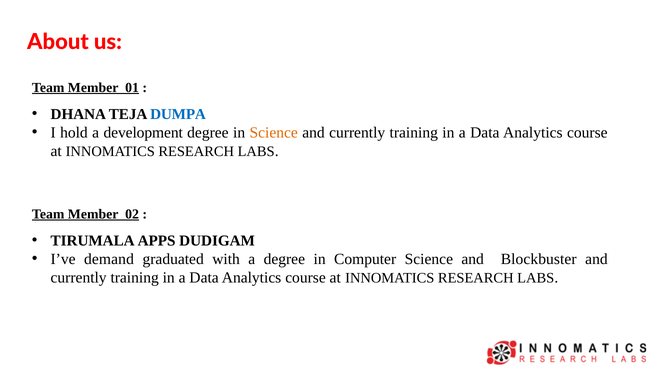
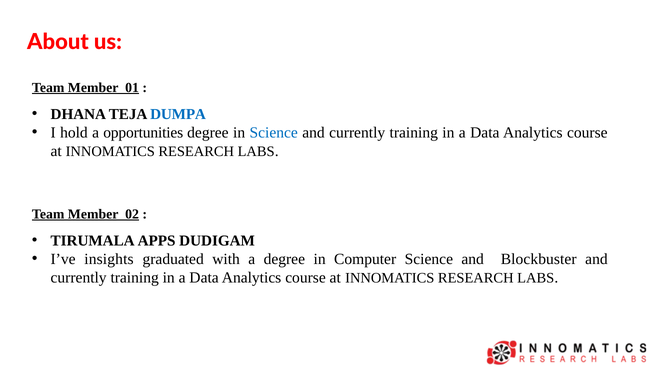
development: development -> opportunities (143, 133)
Science colour: orange -> blue (274, 133)
demand: demand -> insights (109, 259)
